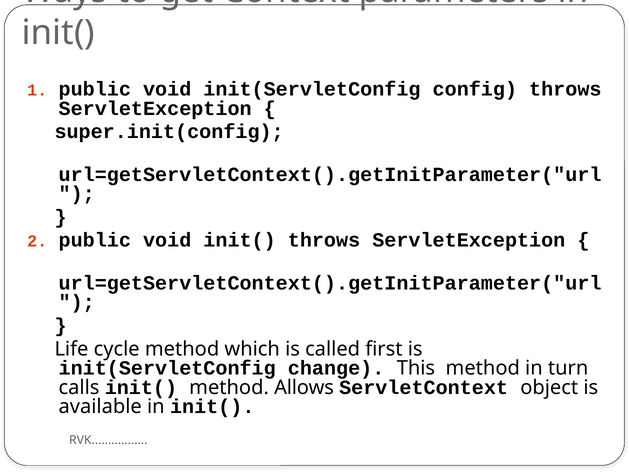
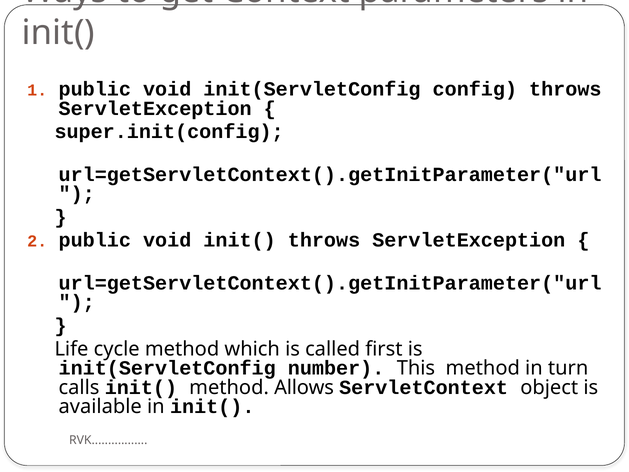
change: change -> number (336, 368)
